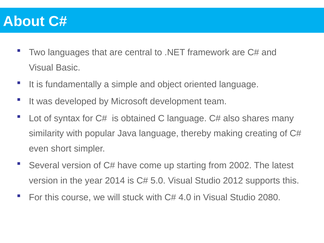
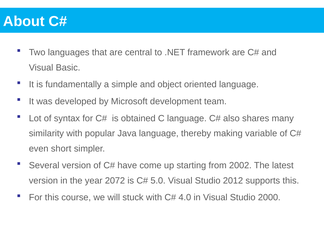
creating: creating -> variable (261, 133)
2014: 2014 -> 2072 (115, 181)
2080: 2080 -> 2000 (269, 197)
